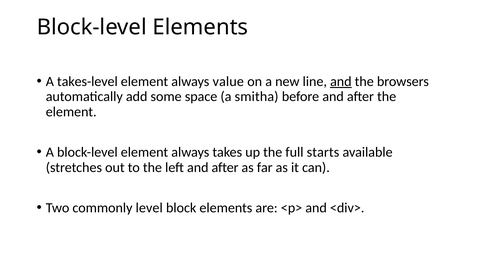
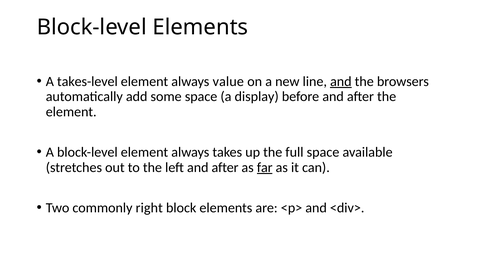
smitha: smitha -> display (257, 97)
full starts: starts -> space (323, 152)
far underline: none -> present (265, 167)
level: level -> right (149, 208)
